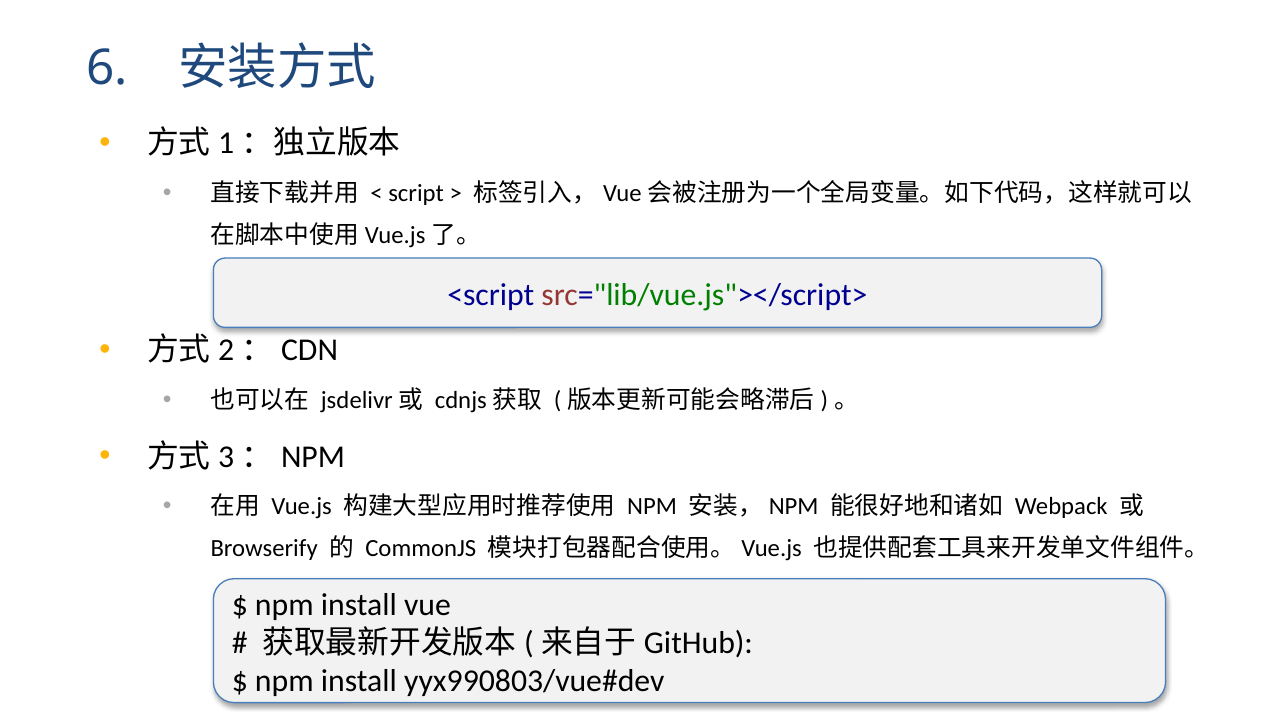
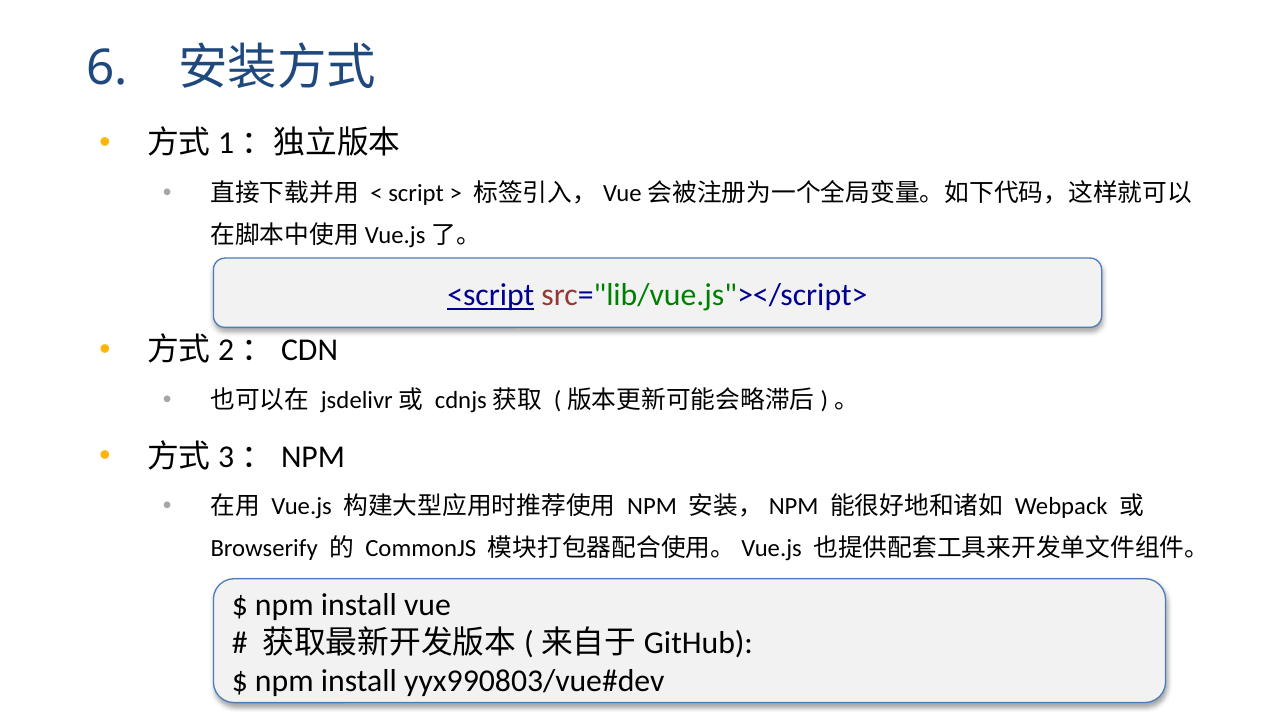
<script underline: none -> present (491, 295)
